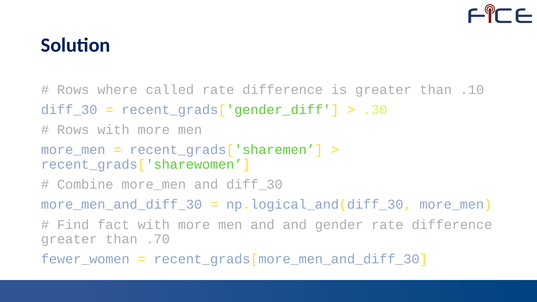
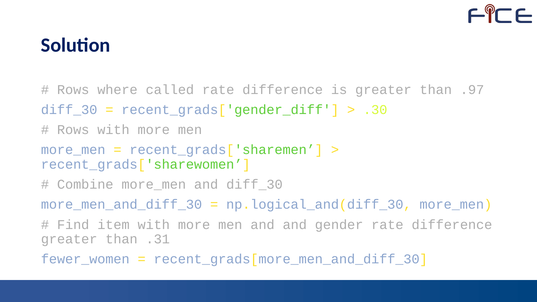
.10: .10 -> .97 (472, 90)
fact: fact -> item (113, 225)
.70: .70 -> .31 (158, 239)
